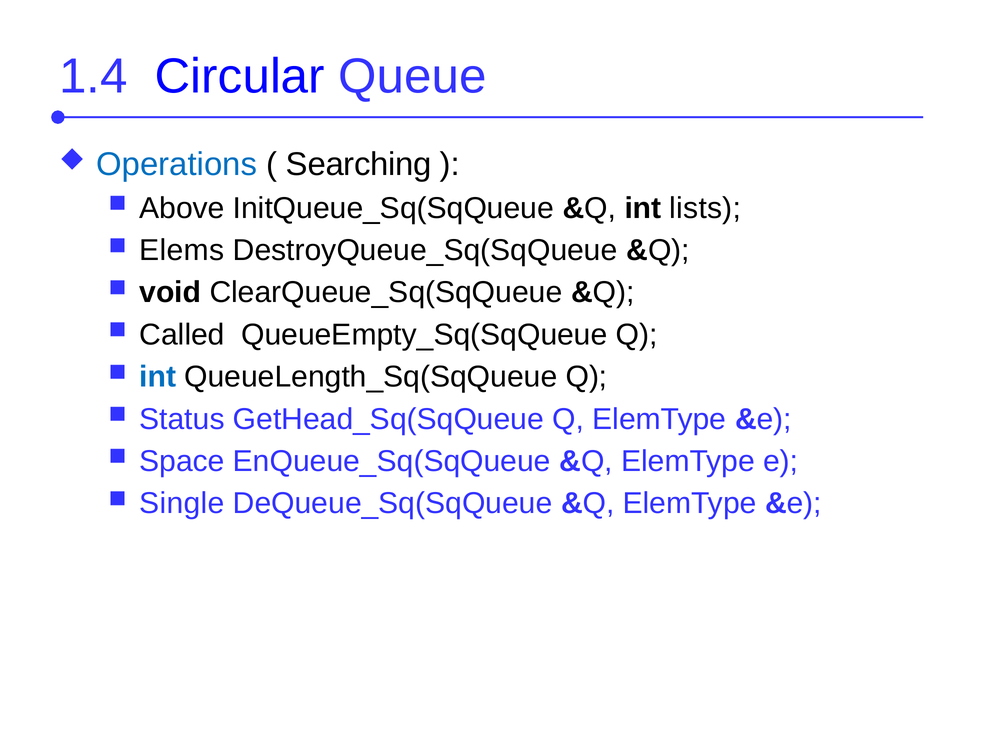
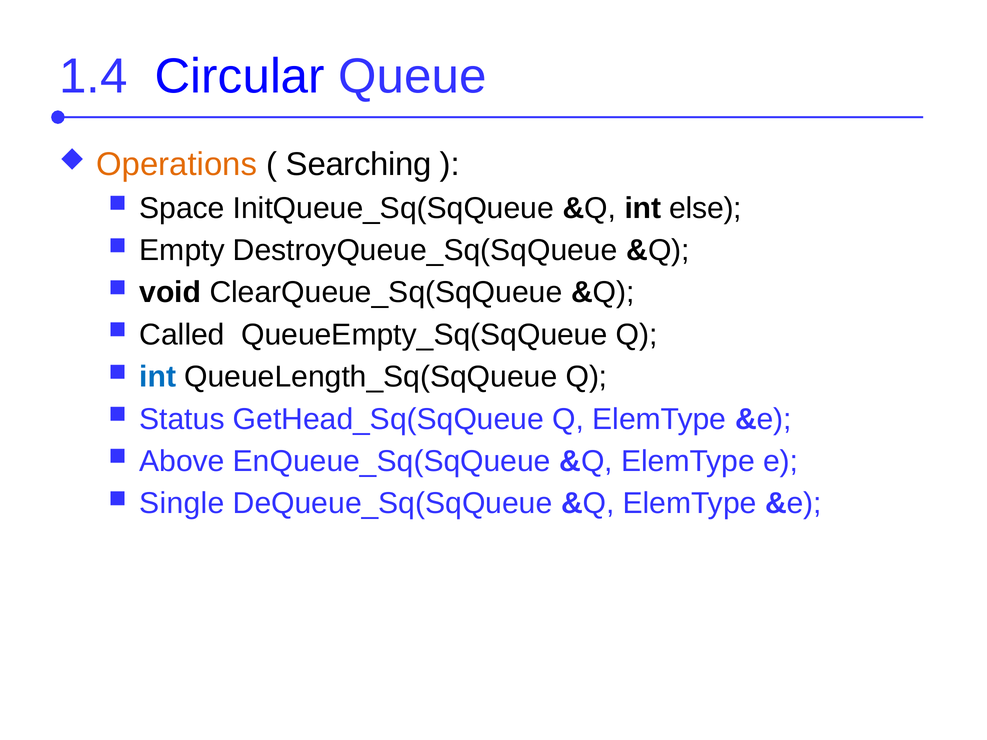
Operations colour: blue -> orange (177, 165)
Above: Above -> Space (182, 208)
lists: lists -> else (706, 208)
Elems: Elems -> Empty (182, 250)
Space: Space -> Above (182, 461)
